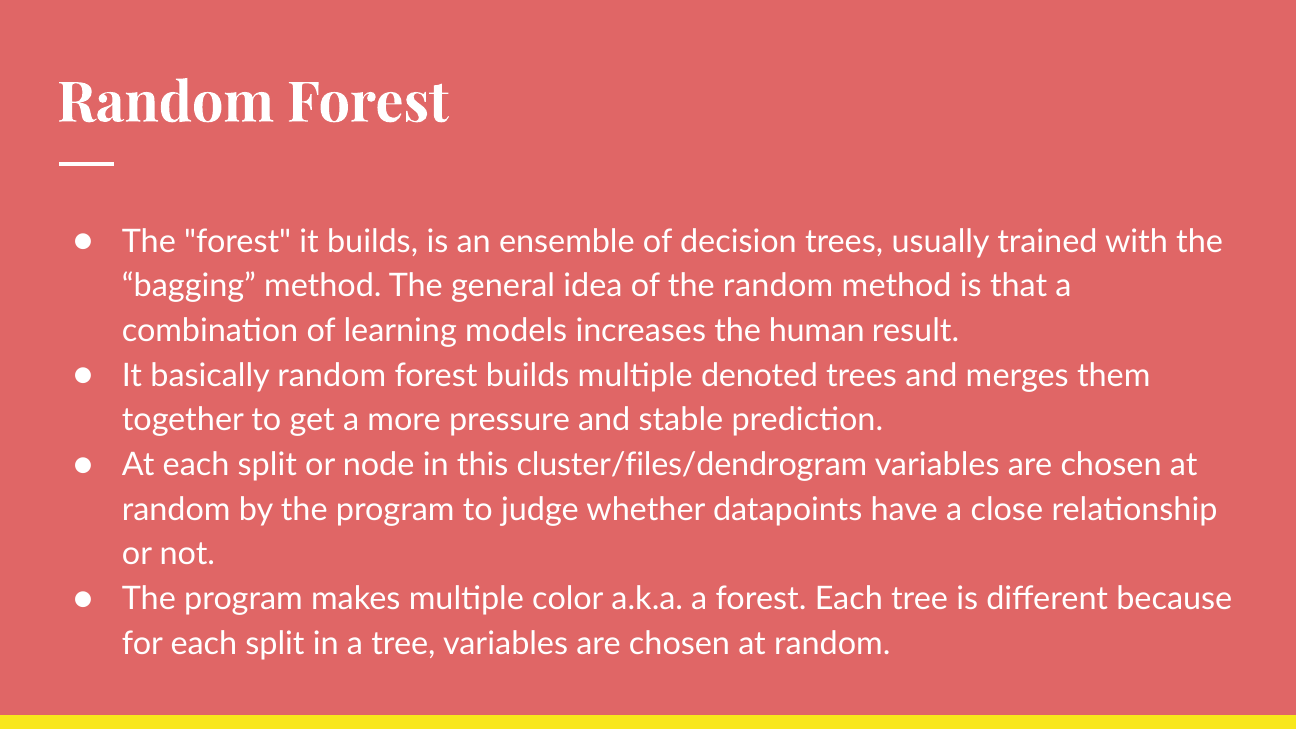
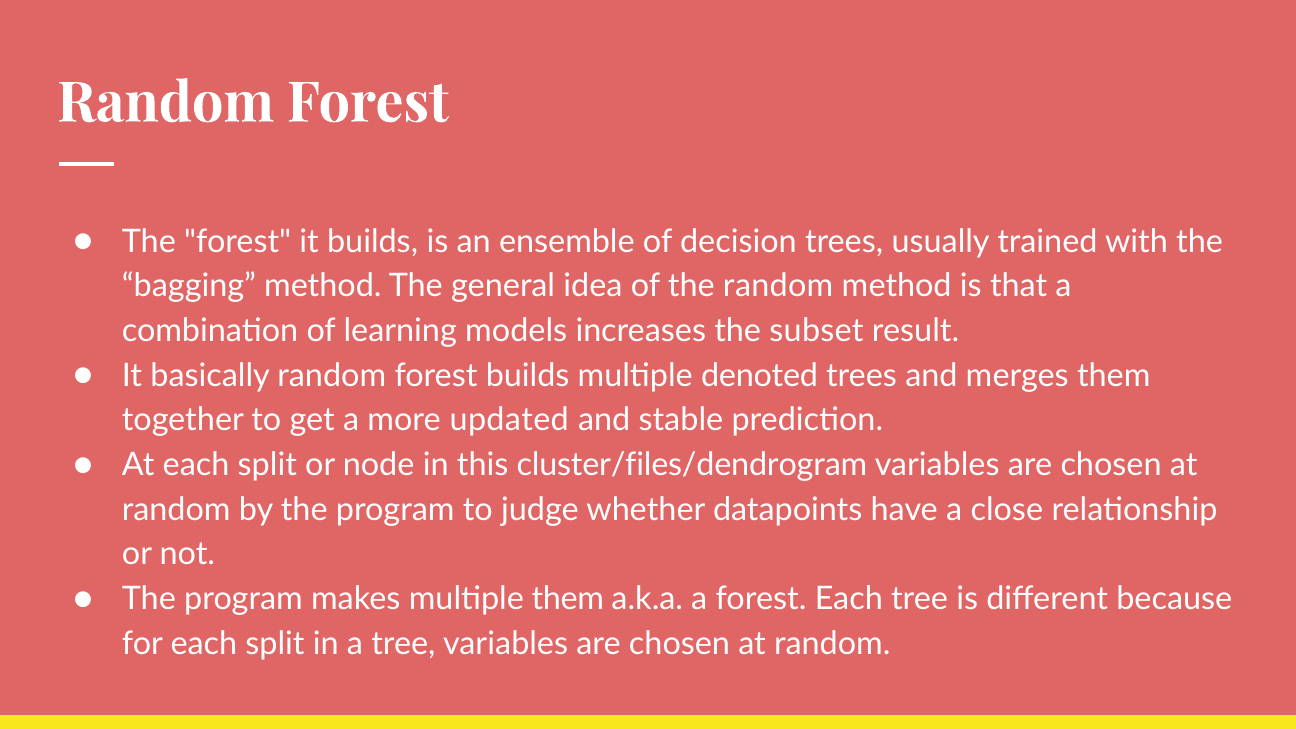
human: human -> subset (817, 331)
pressure: pressure -> updated (509, 420)
multiple color: color -> them (568, 599)
